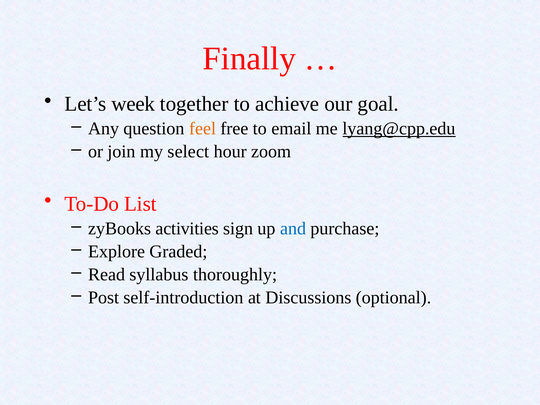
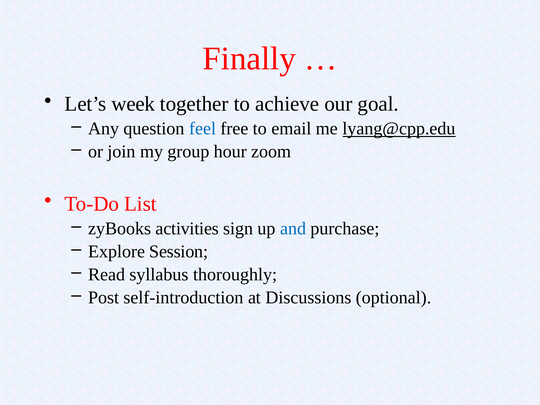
feel colour: orange -> blue (203, 129)
select: select -> group (188, 152)
Graded: Graded -> Session (179, 251)
